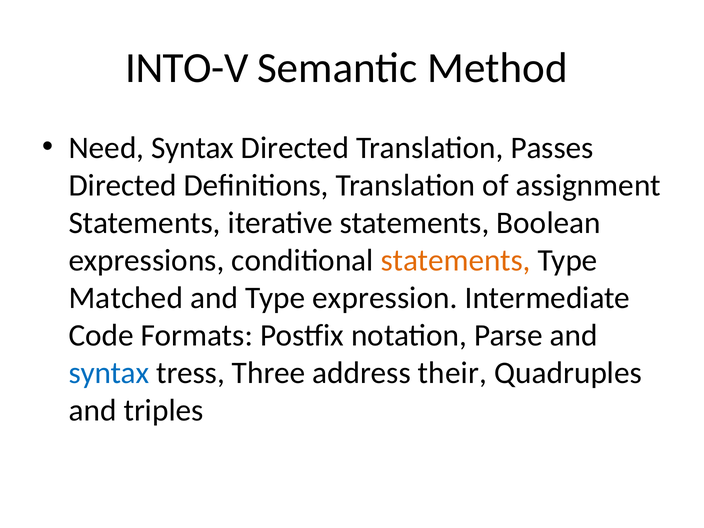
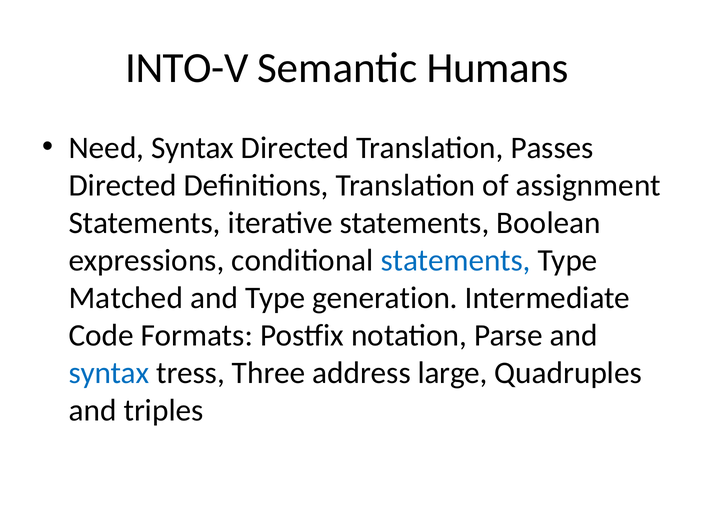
Method: Method -> Humans (498, 68)
statements colour: orange -> blue (456, 260)
expression: expression -> generation (385, 298)
their: their -> large (453, 373)
